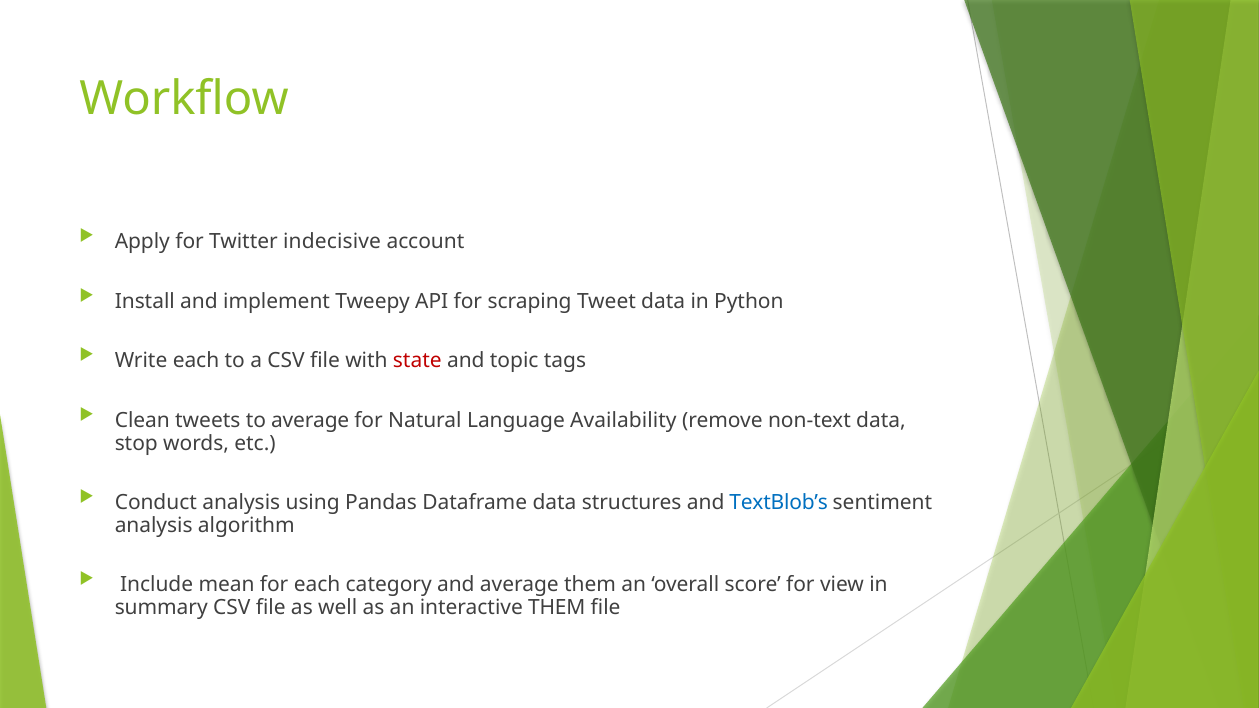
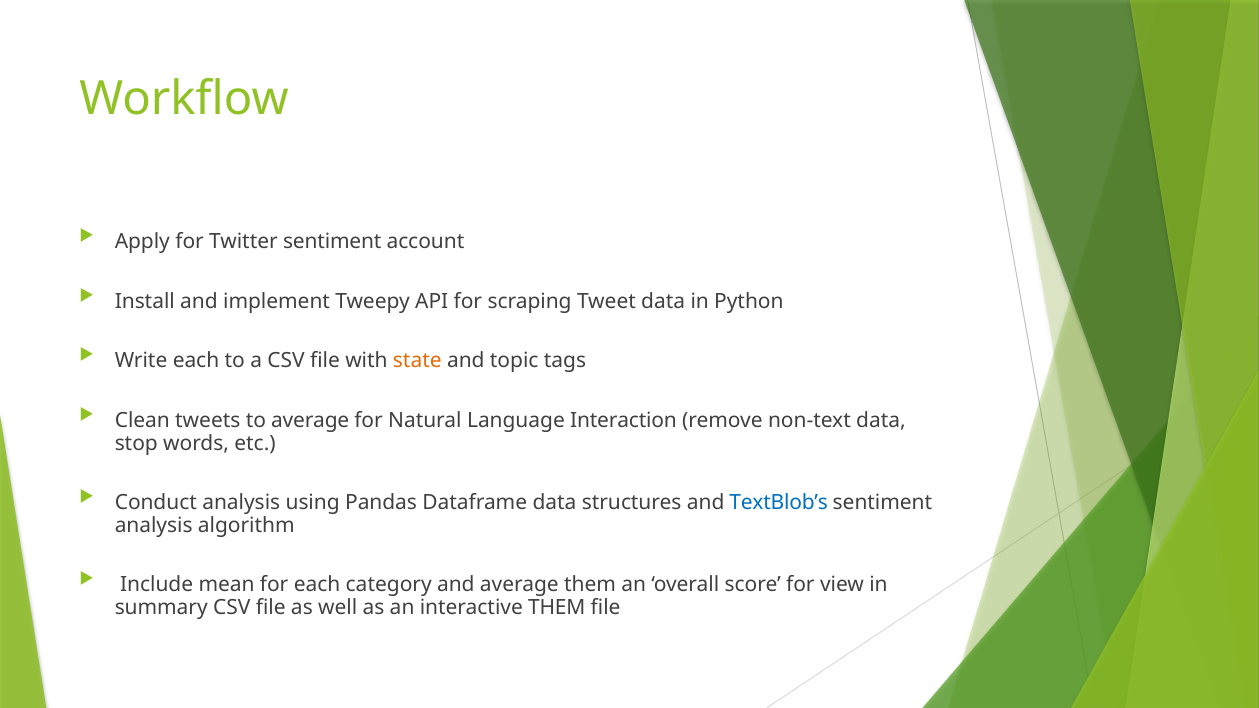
Twitter indecisive: indecisive -> sentiment (332, 242)
state colour: red -> orange (417, 361)
Availability: Availability -> Interaction (624, 421)
